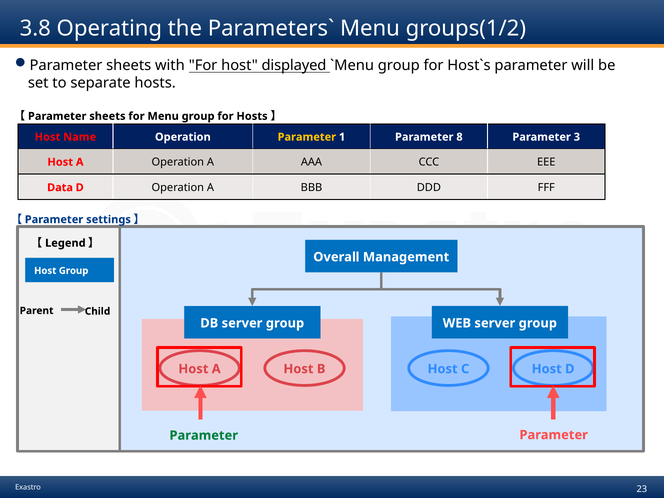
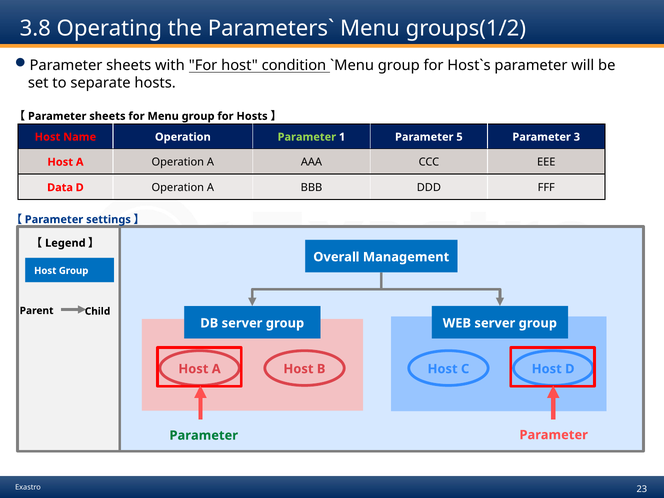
displayed: displayed -> condition (294, 65)
Parameter colour: yellow -> light green (307, 137)
8: 8 -> 5 (460, 137)
